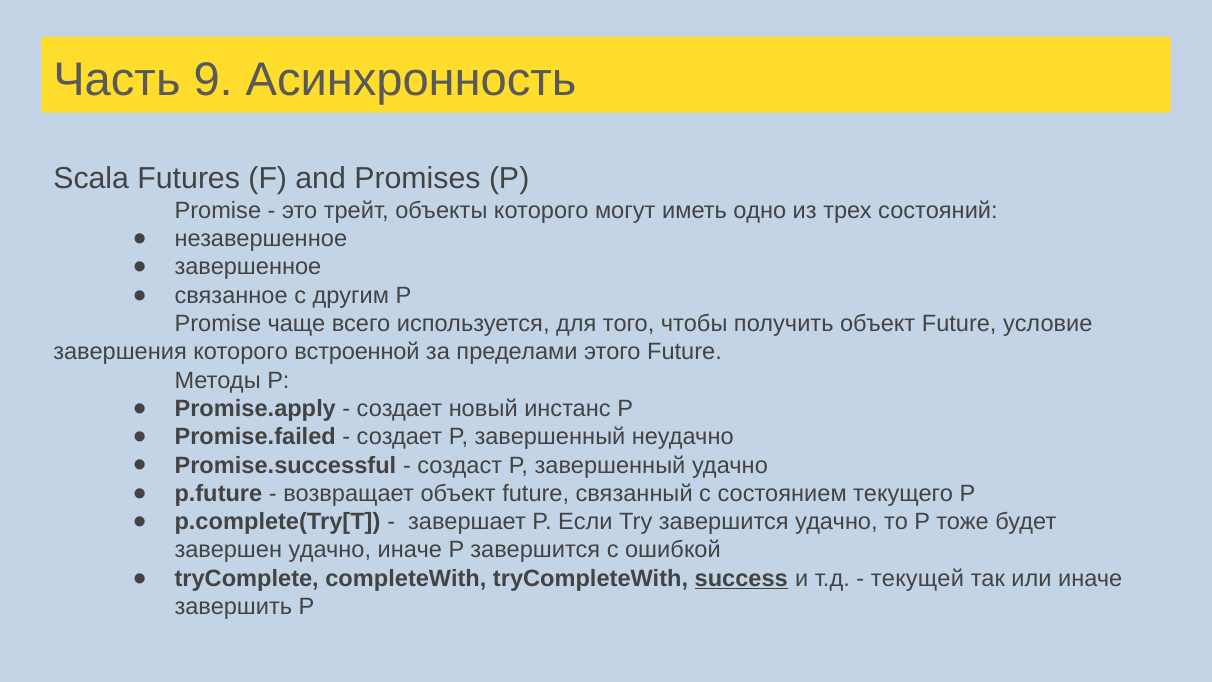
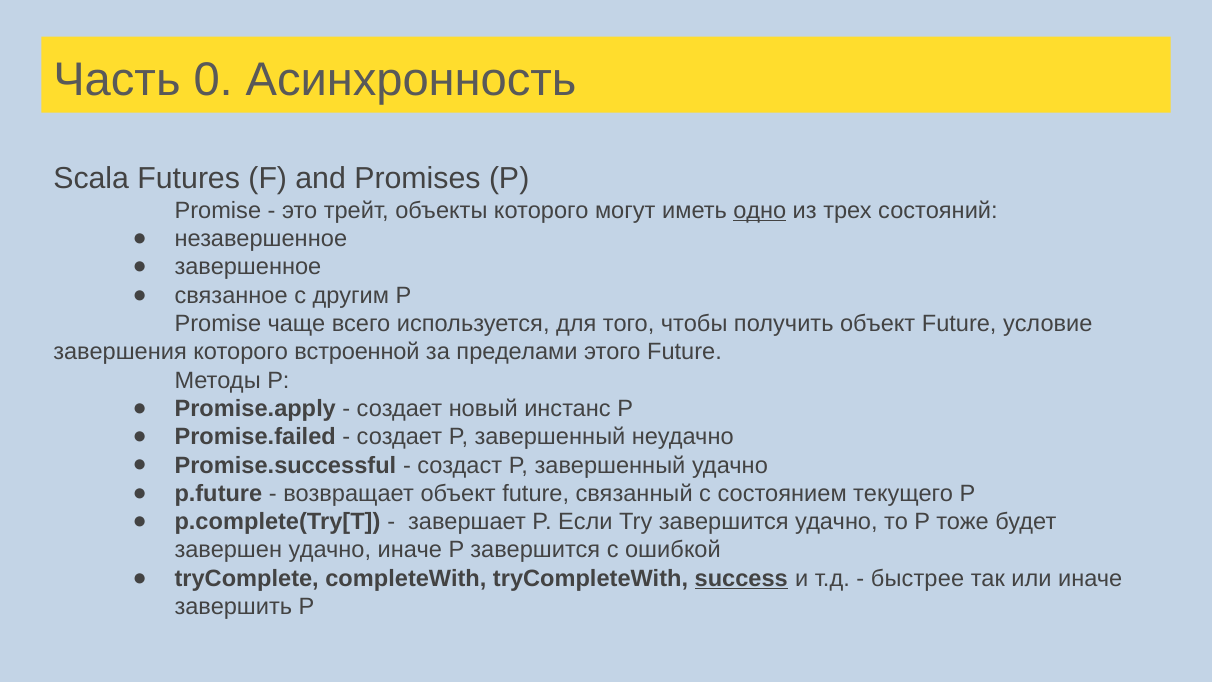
9: 9 -> 0 (213, 80)
одно underline: none -> present (760, 210)
текущей: текущей -> быстрее (918, 578)
